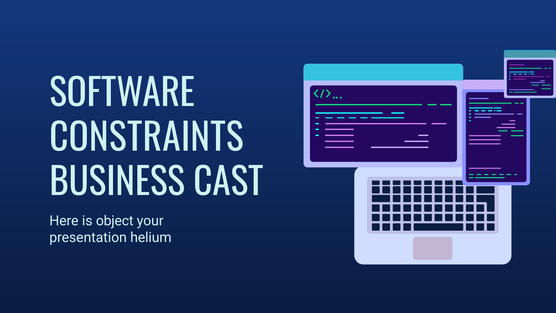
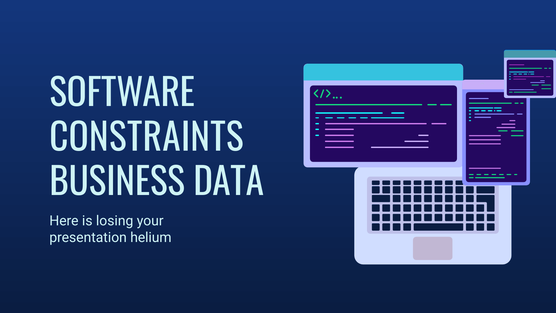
CAST: CAST -> DATA (229, 183)
object: object -> losing (115, 221)
